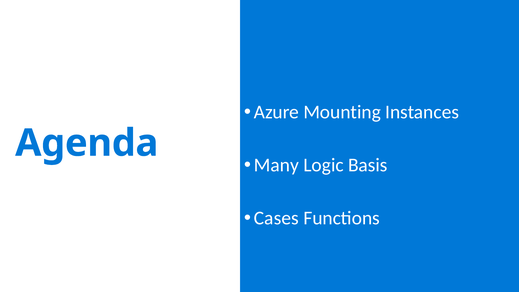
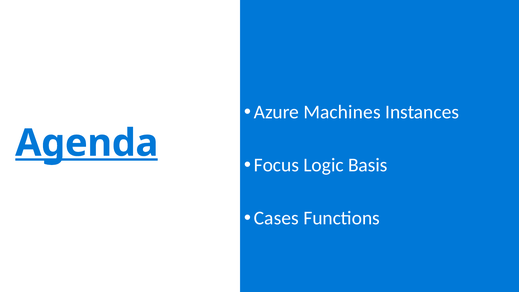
Mounting: Mounting -> Machines (342, 112)
Agenda underline: none -> present (87, 143)
Many: Many -> Focus (276, 165)
